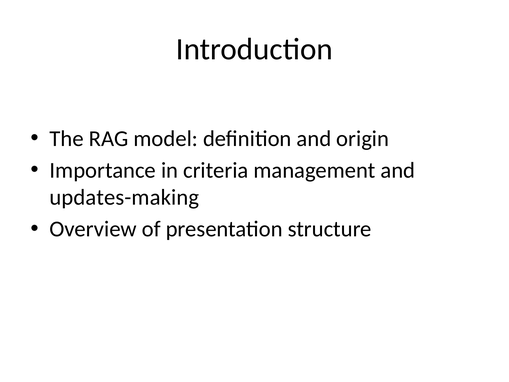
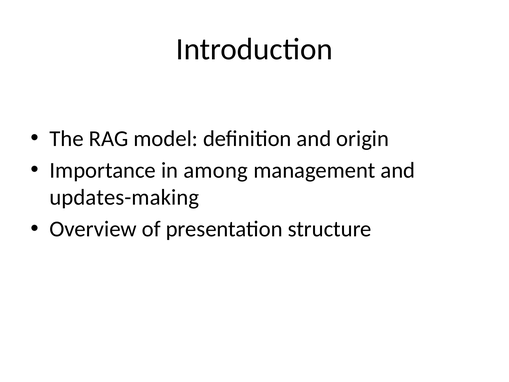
criteria: criteria -> among (216, 170)
